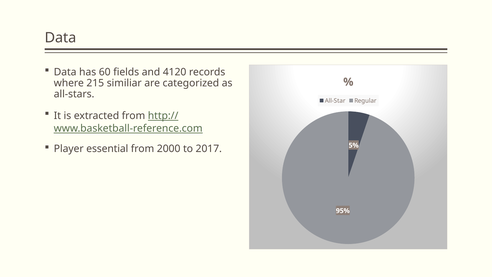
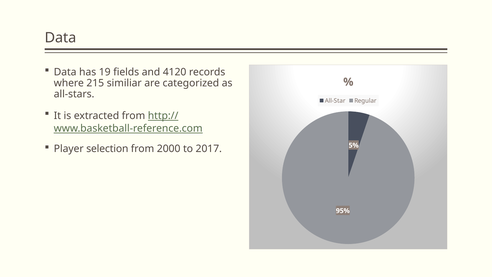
60: 60 -> 19 (105, 72)
essential: essential -> selection (107, 149)
